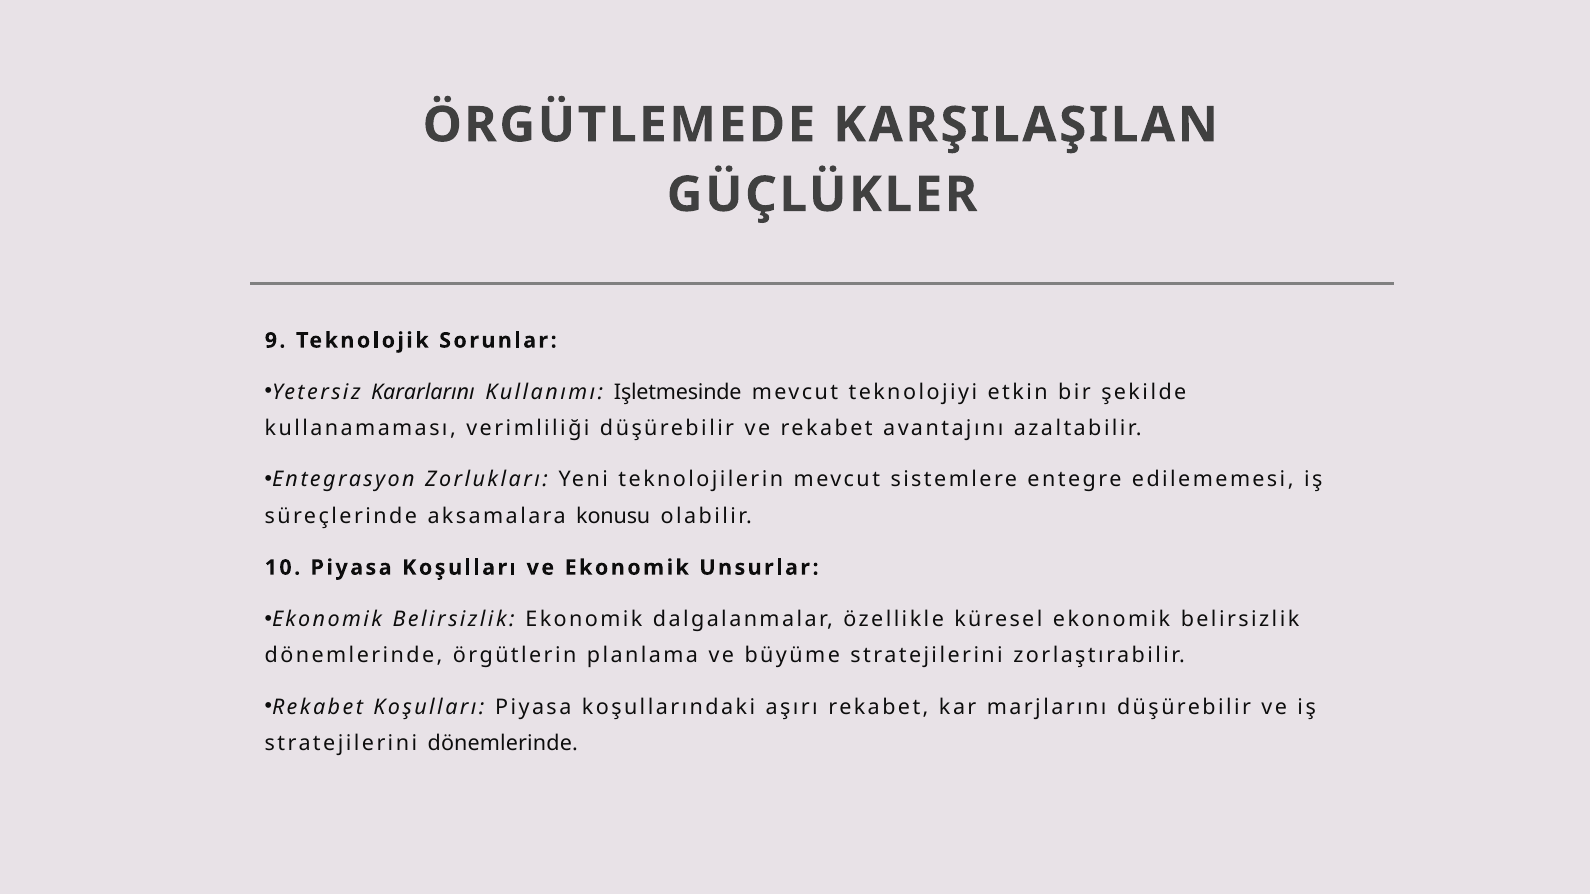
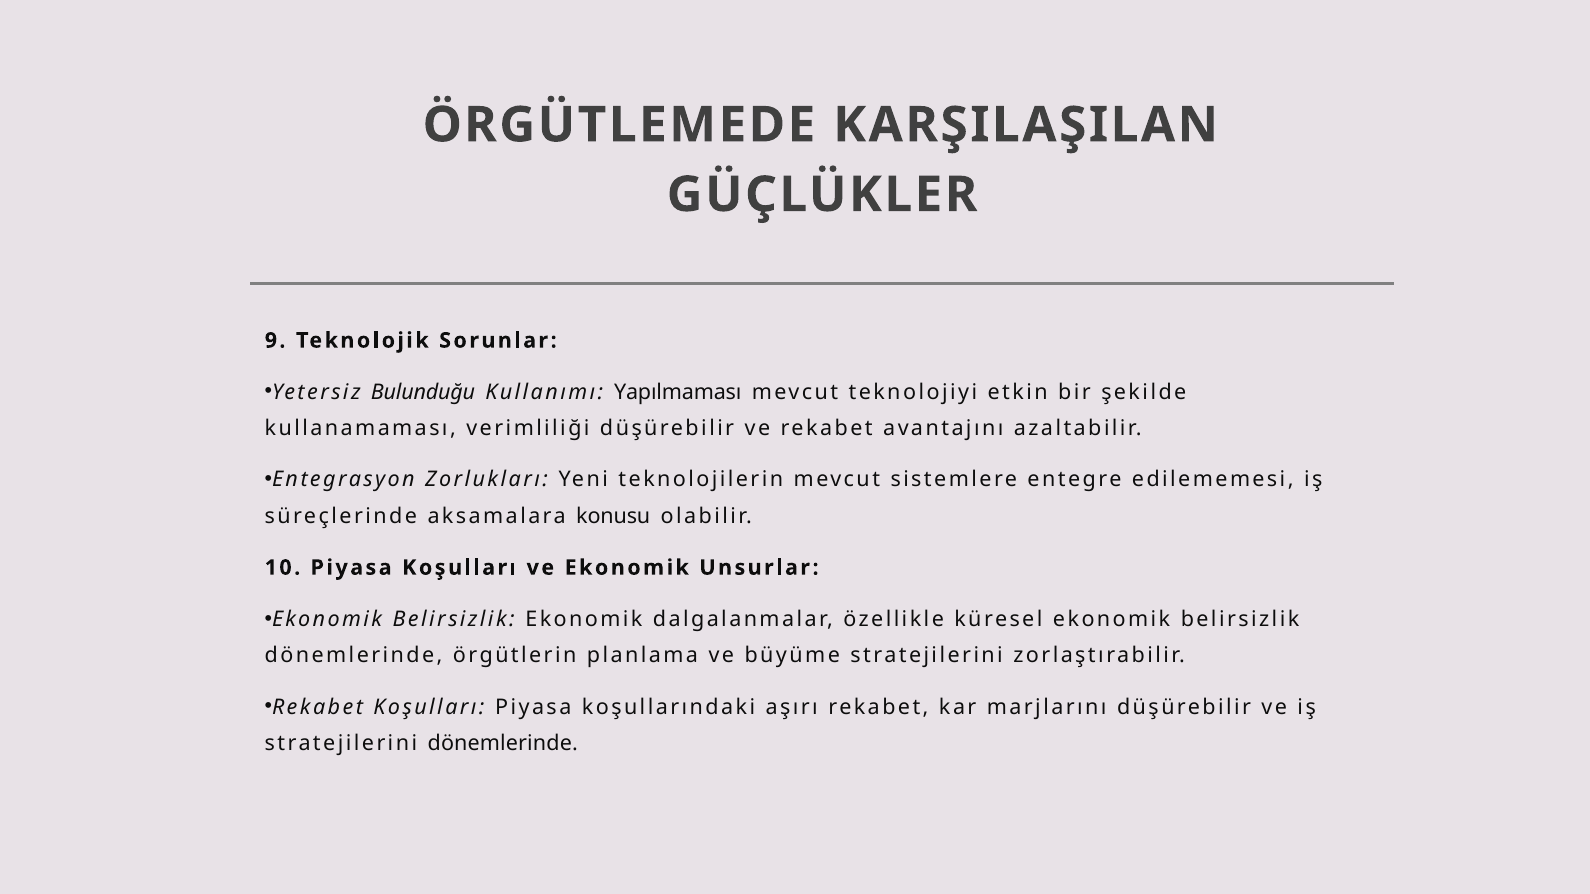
Kararlarını: Kararlarını -> Bulunduğu (423, 392)
Işletmesinde: Işletmesinde -> Yapılmaması (678, 392)
